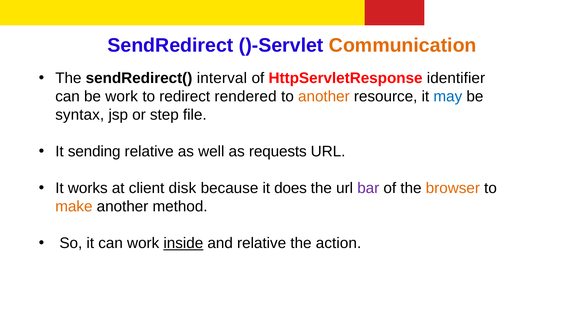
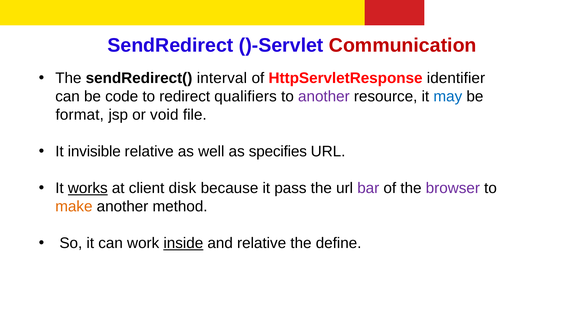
Communication colour: orange -> red (403, 45)
be work: work -> code (122, 96)
rendered: rendered -> qualifiers (246, 96)
another colour: orange -> purple (324, 96)
syntax: syntax -> format (80, 115)
step: step -> void (164, 115)
sending: sending -> invisible (94, 151)
requests: requests -> specifies (278, 151)
works underline: none -> present (88, 188)
does: does -> pass (290, 188)
browser colour: orange -> purple (453, 188)
action: action -> define (339, 243)
